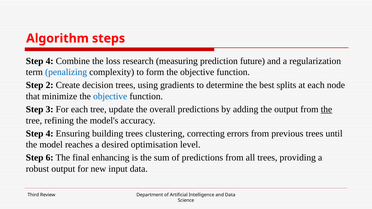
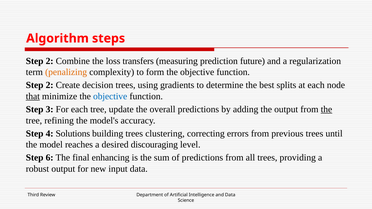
4: 4 -> 2 (50, 61)
research: research -> transfers (138, 61)
penalizing colour: blue -> orange (66, 72)
that underline: none -> present (33, 96)
Ensuring: Ensuring -> Solutions (73, 134)
optimisation: optimisation -> discouraging (154, 145)
